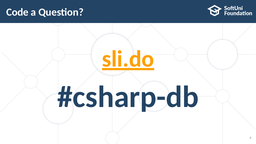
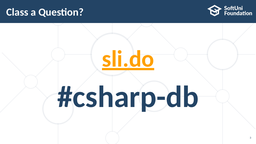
Code: Code -> Class (17, 12)
